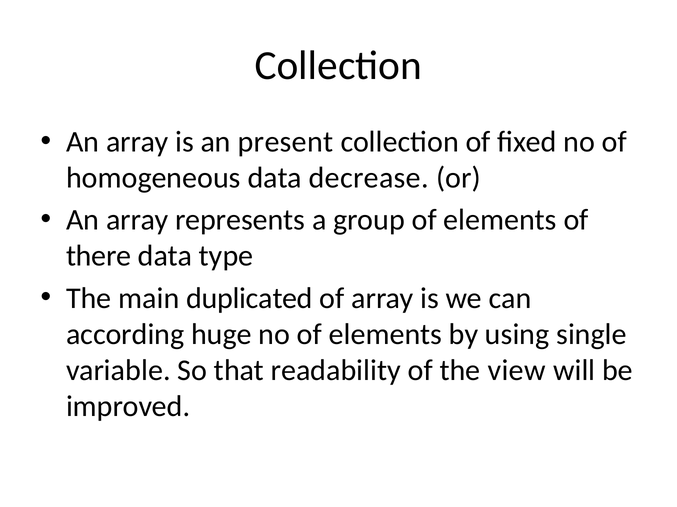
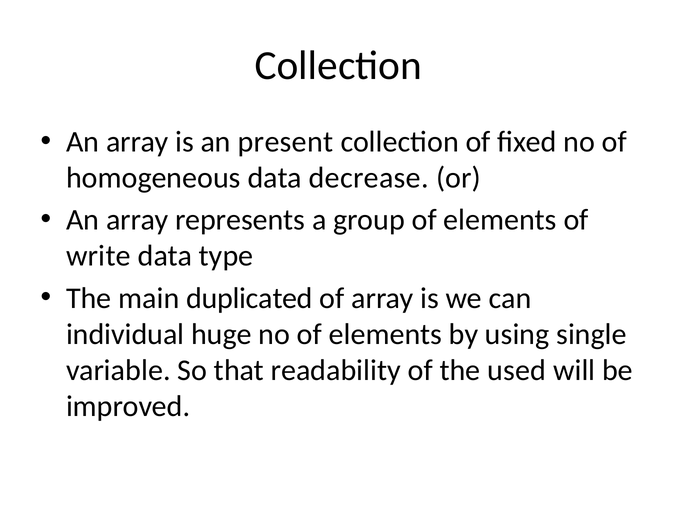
there: there -> write (98, 256)
according: according -> individual (125, 335)
view: view -> used (517, 371)
